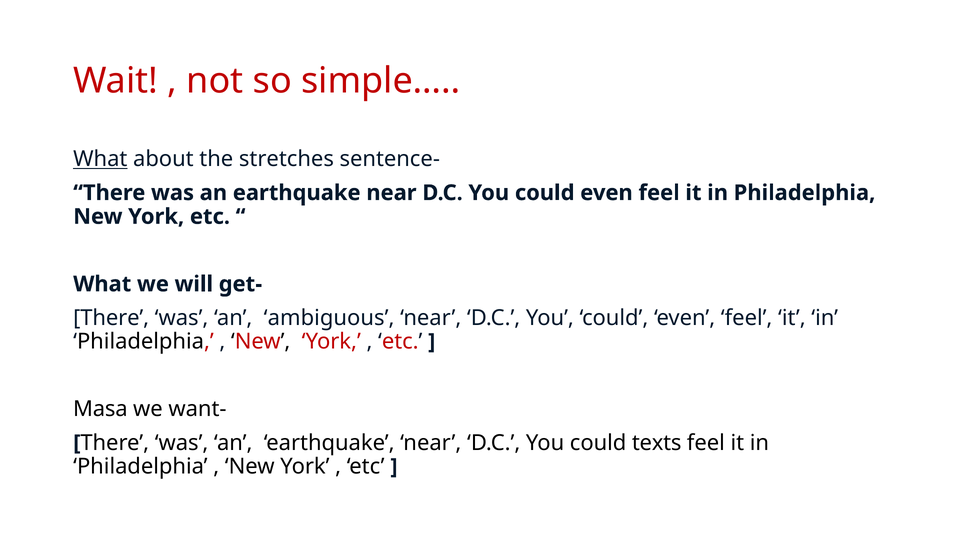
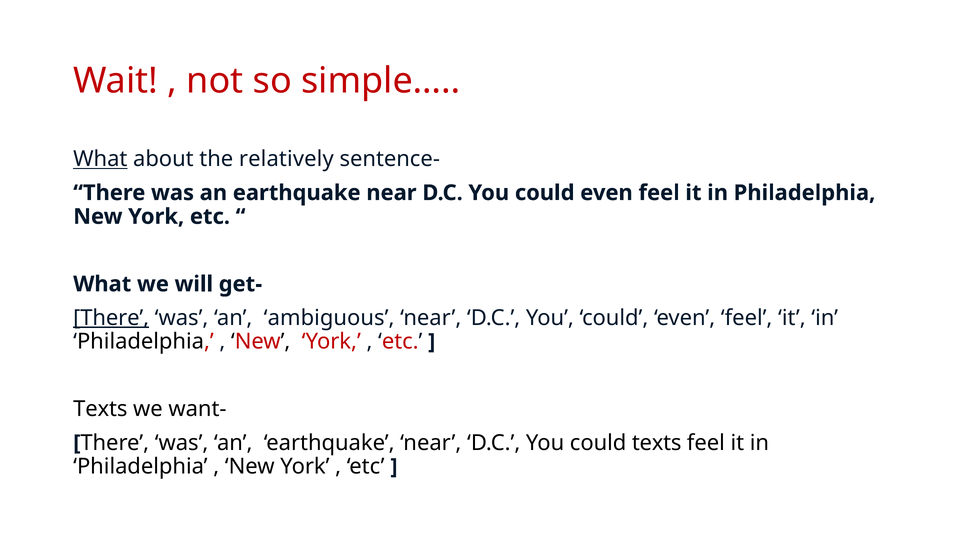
stretches: stretches -> relatively (286, 159)
There underline: none -> present (111, 318)
Masa: Masa -> Texts (100, 409)
